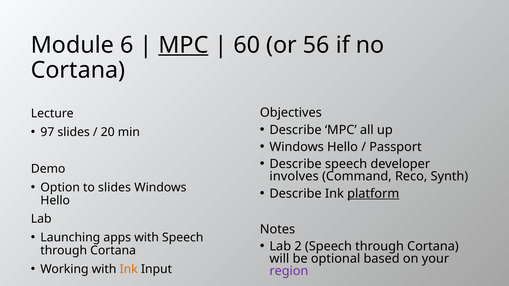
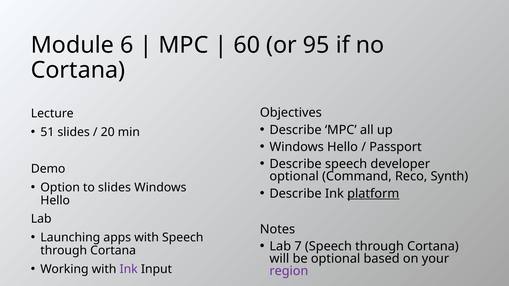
MPC underline: present -> none (183, 45)
56: 56 -> 95 (316, 45)
97: 97 -> 51 (47, 132)
involves: involves -> optional (294, 177)
2: 2 -> 7 (298, 247)
Ink colour: orange -> purple (129, 269)
